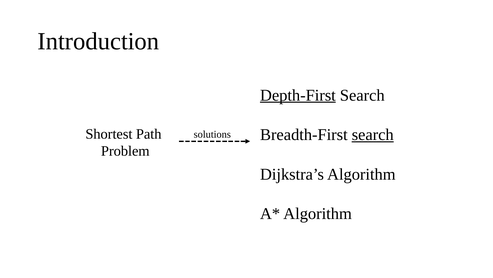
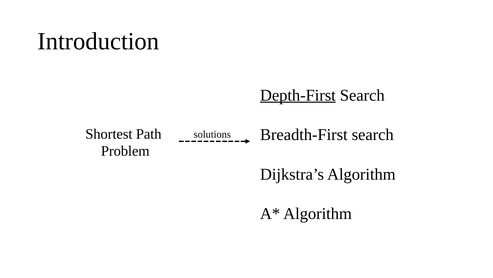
search underline: present -> none (373, 134)
